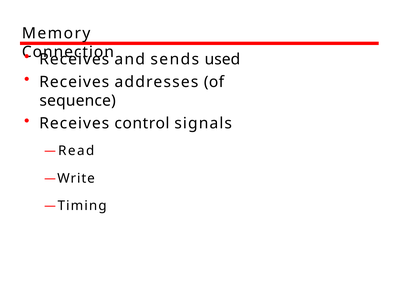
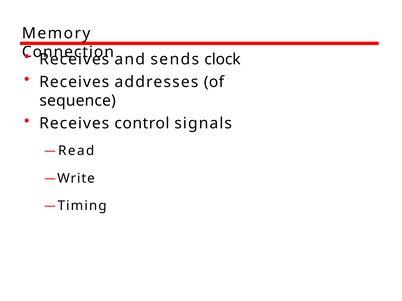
used: used -> clock (223, 59)
